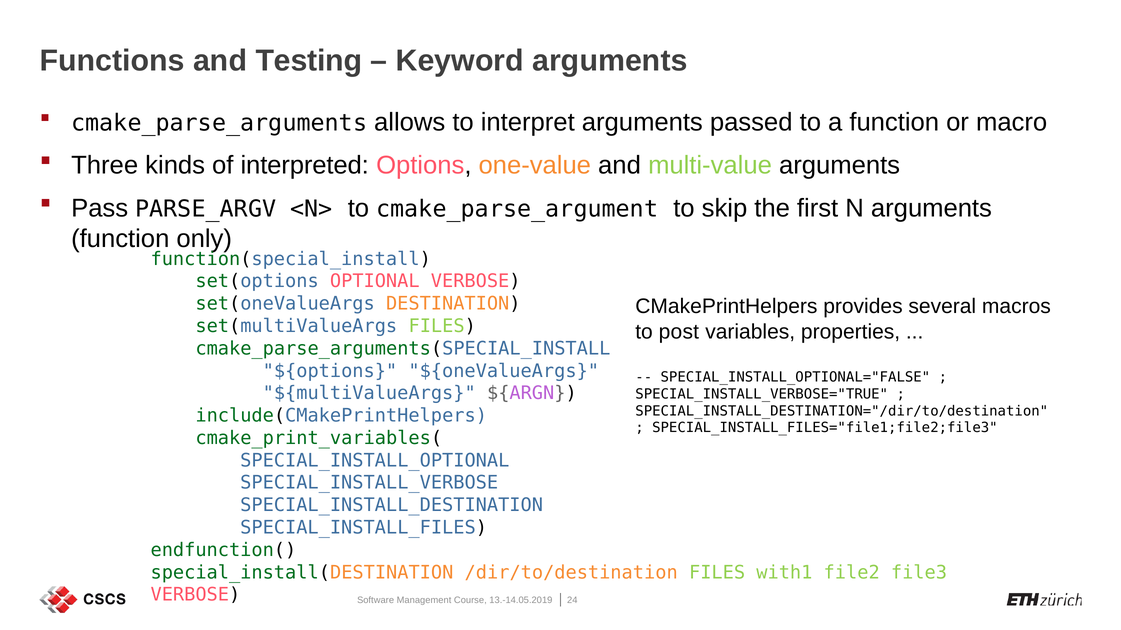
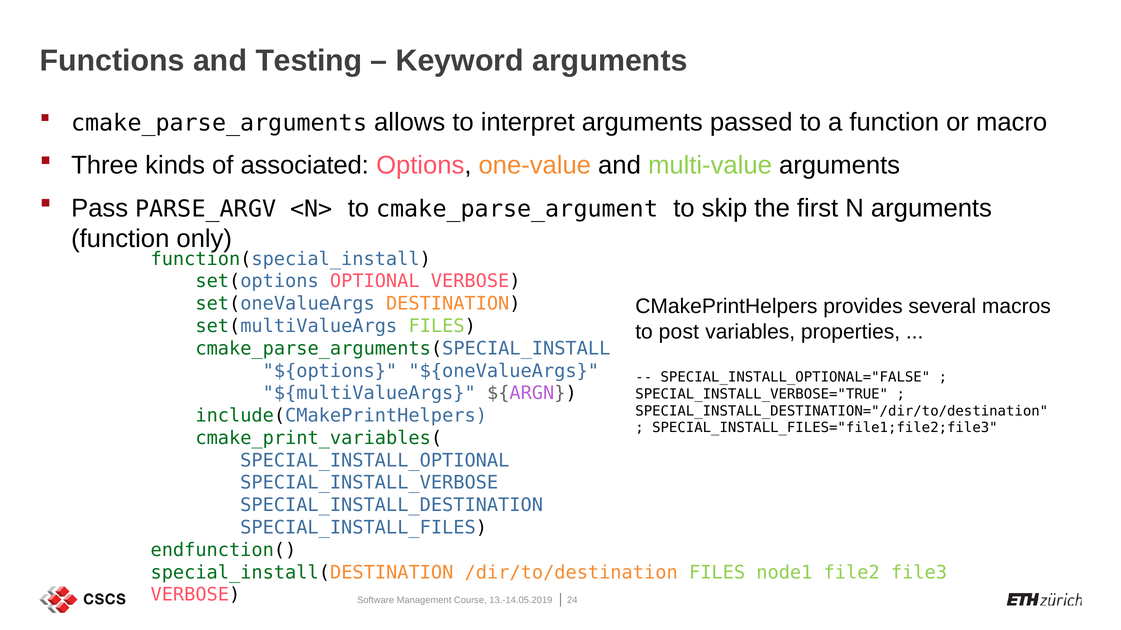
interpreted: interpreted -> associated (305, 165)
with1: with1 -> node1 (784, 573)
